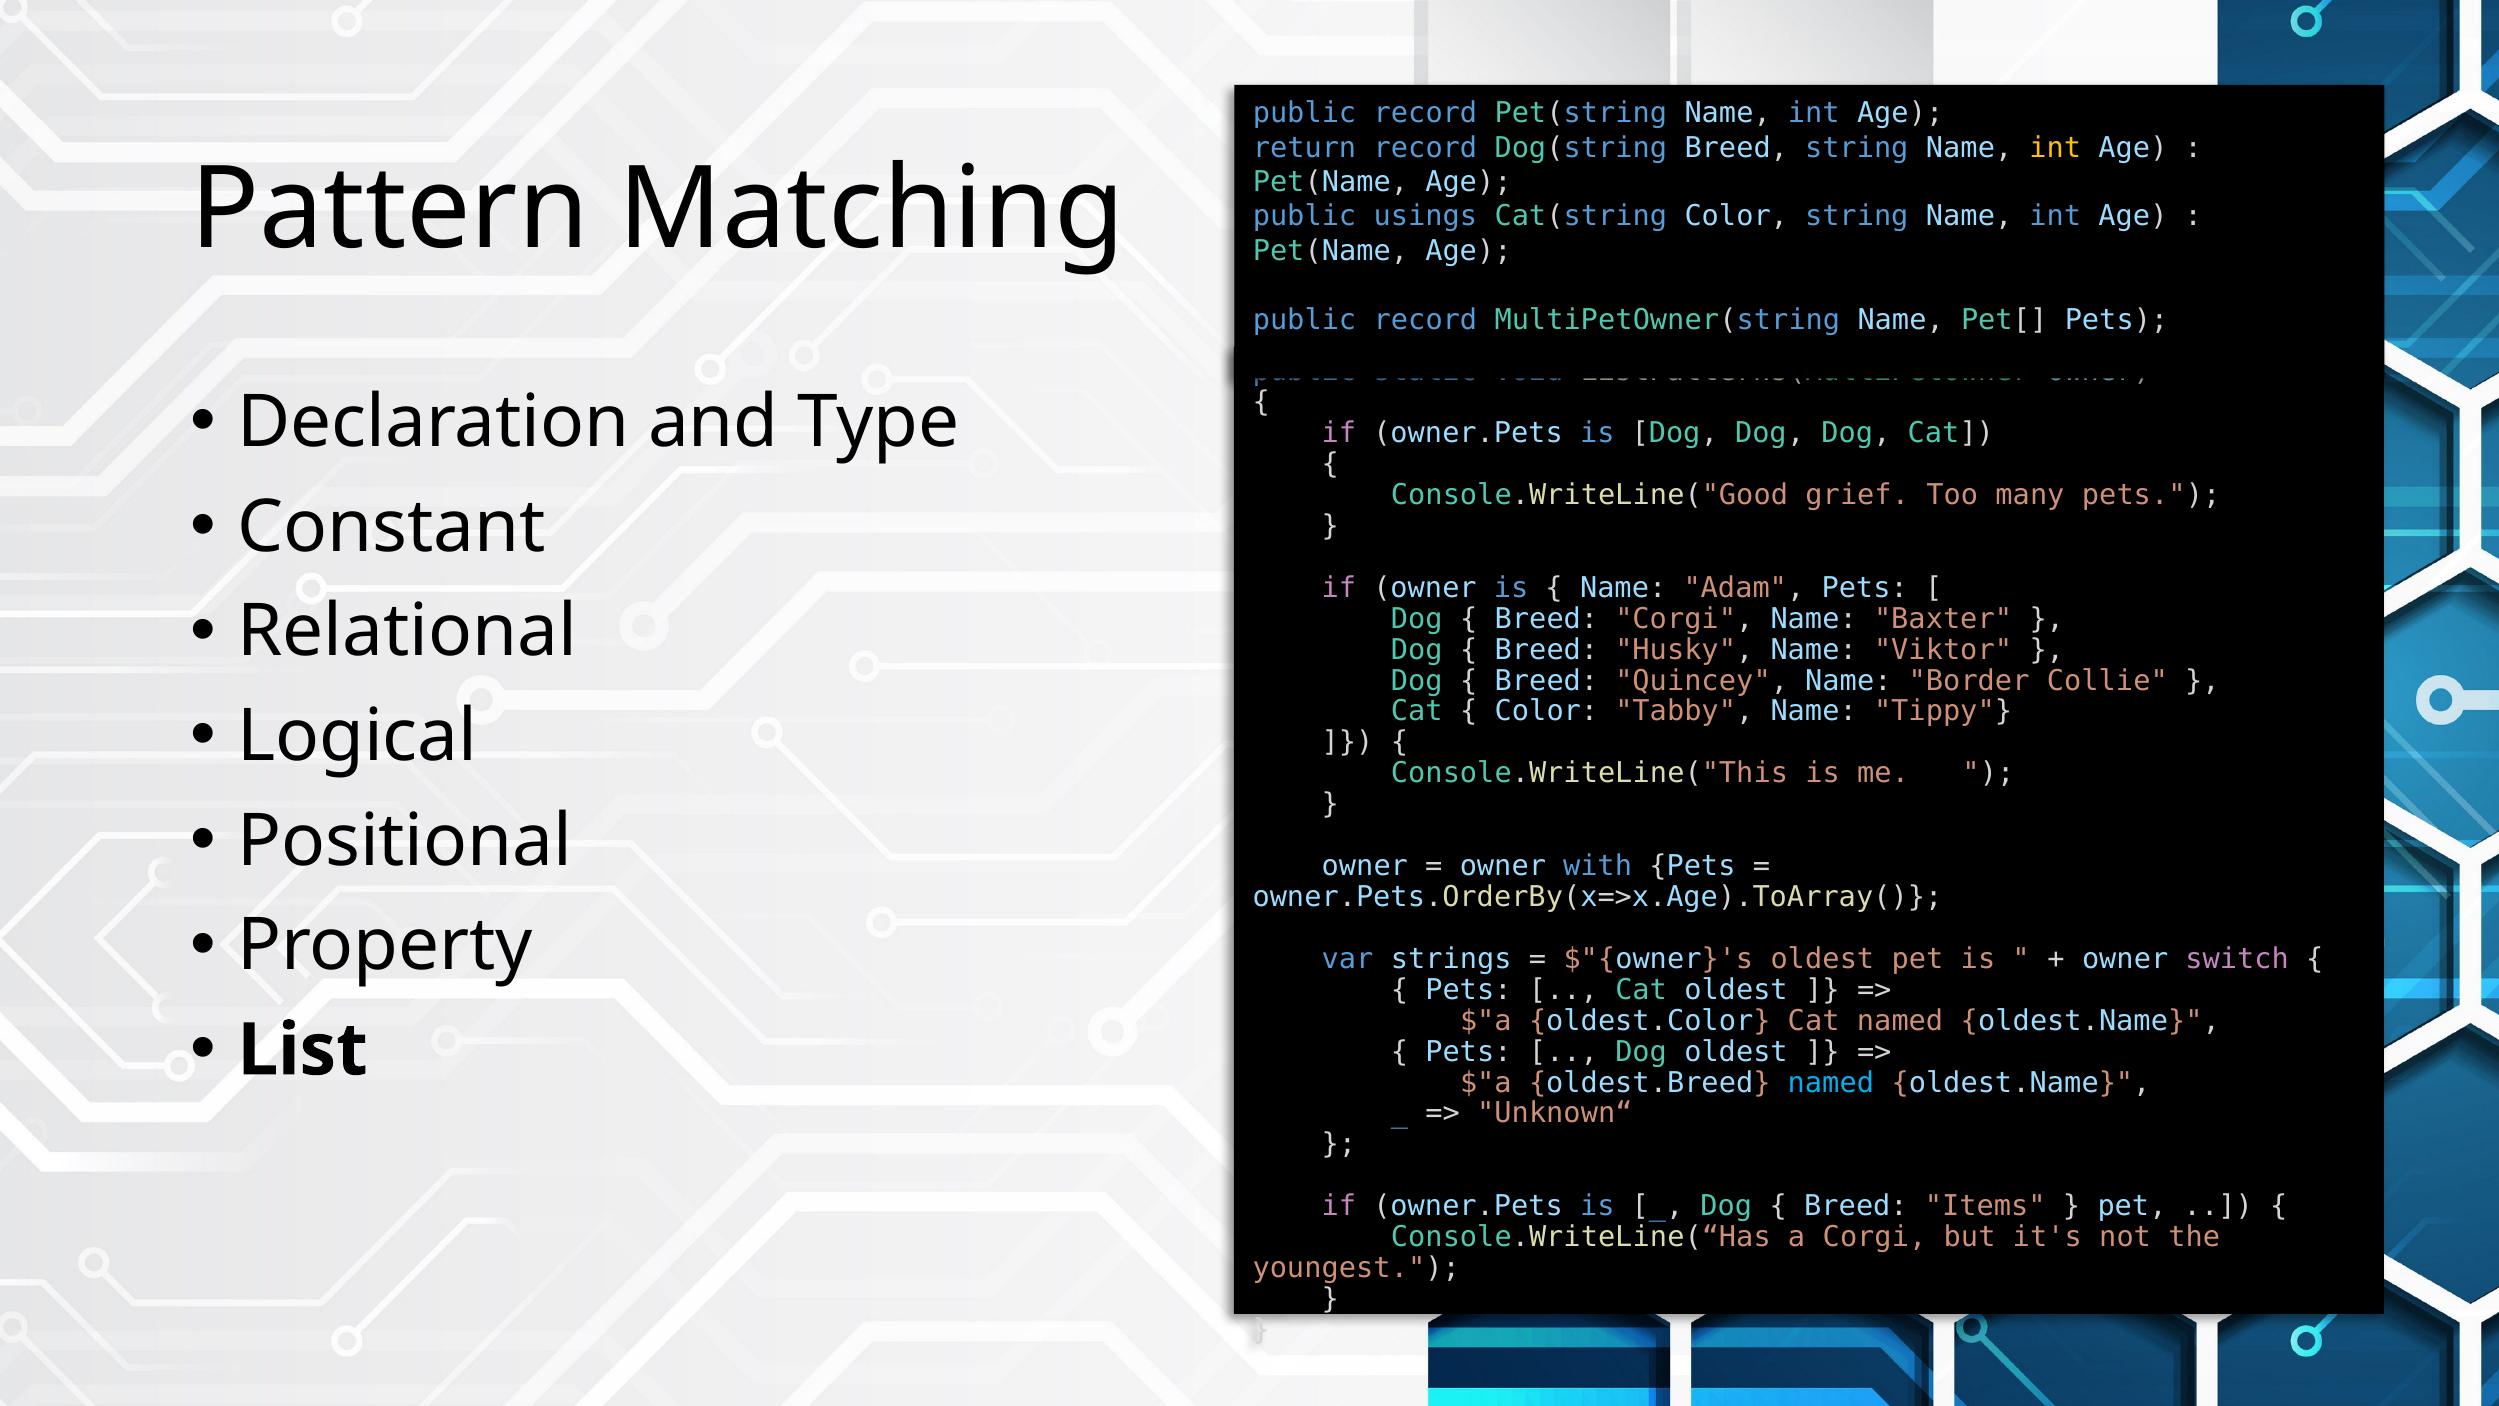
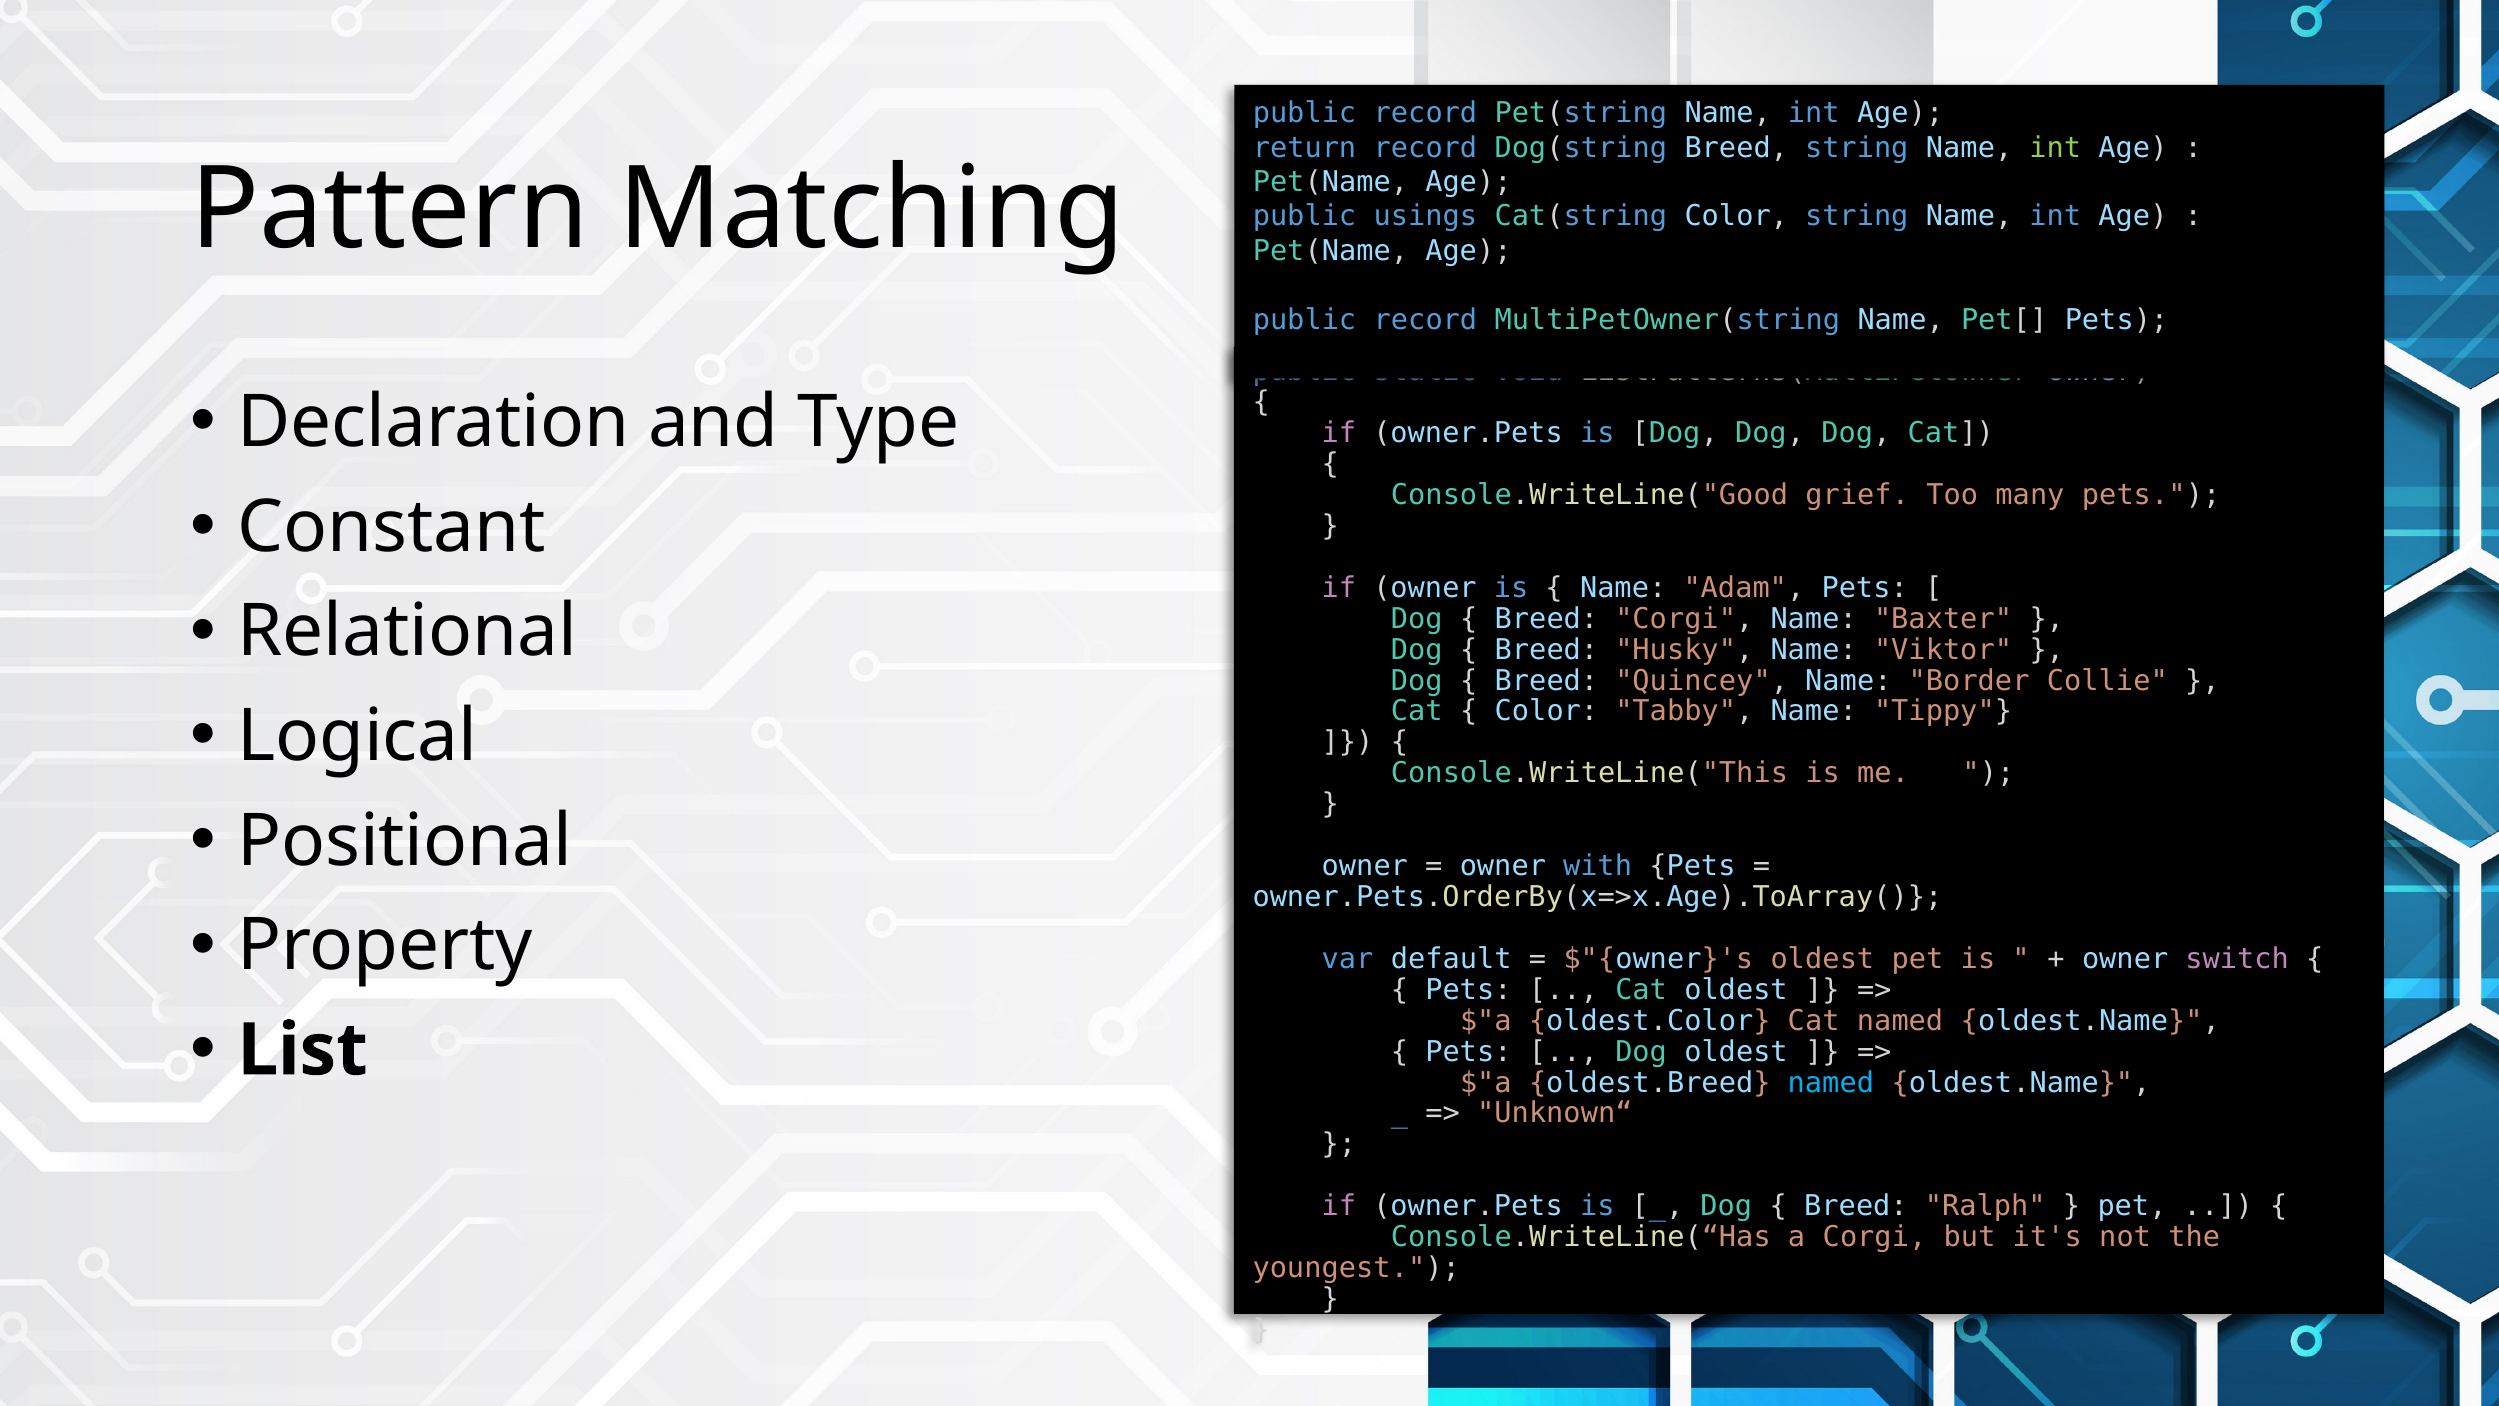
int colour: yellow -> light green (2055, 148)
strings: strings -> default (1451, 959)
Items: Items -> Ralph (1985, 1206)
